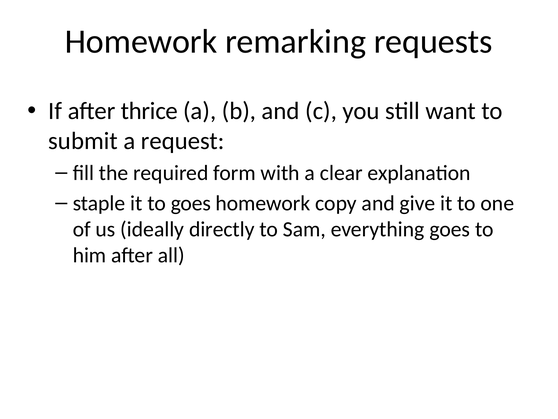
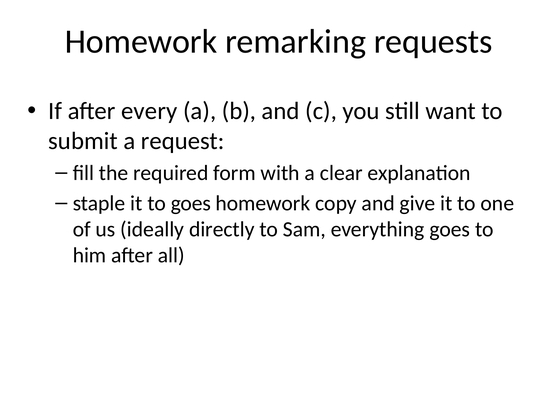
thrice: thrice -> every (149, 111)
